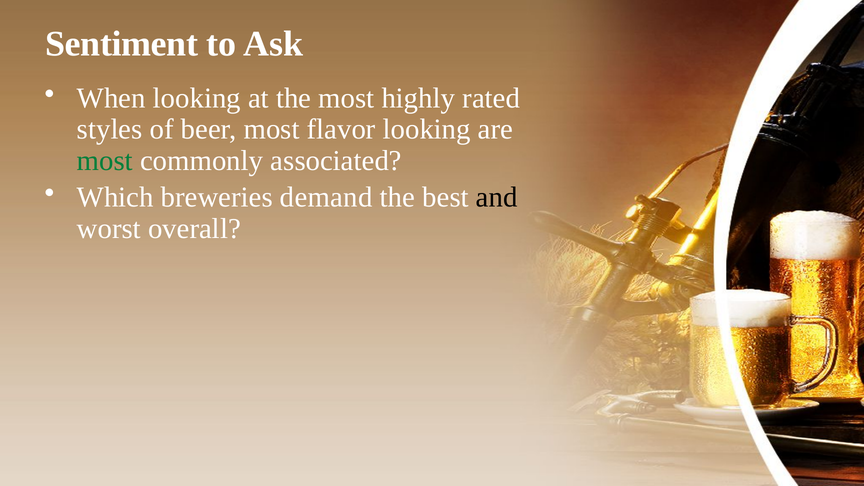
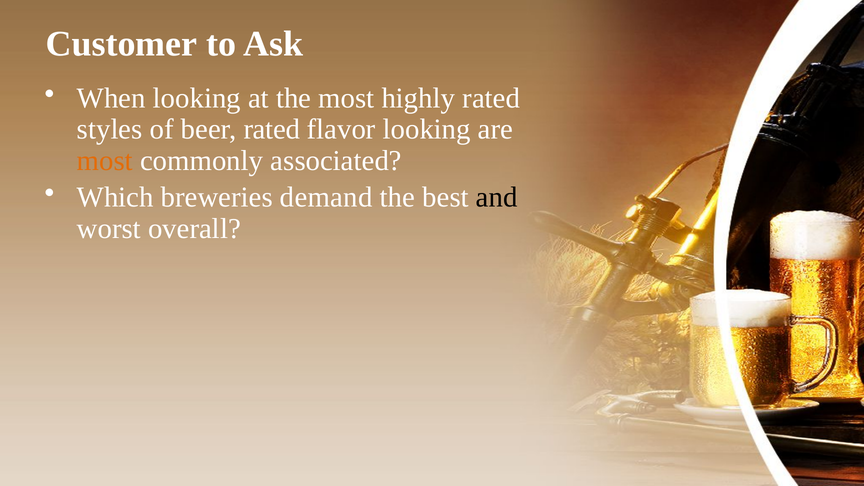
Sentiment: Sentiment -> Customer (121, 44)
beer most: most -> rated (272, 129)
most colour: green -> orange (105, 161)
